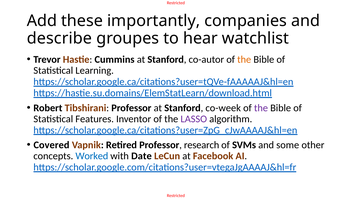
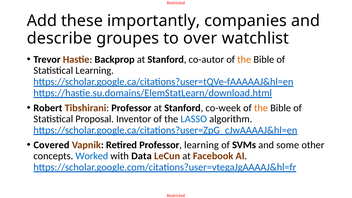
hear: hear -> over (200, 38)
Cummins: Cummins -> Backprop (115, 59)
the colour: purple -> orange (261, 108)
Features: Features -> Proposal (95, 119)
LASSO colour: purple -> blue (194, 119)
Professor research: research -> learning (201, 145)
Date: Date -> Data (141, 156)
